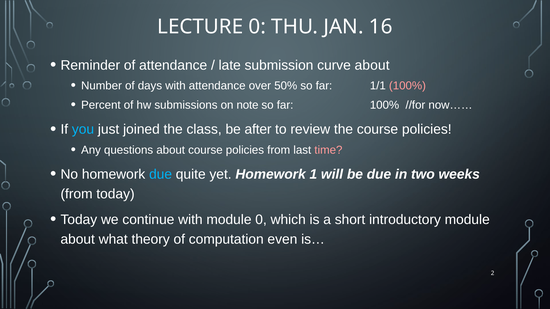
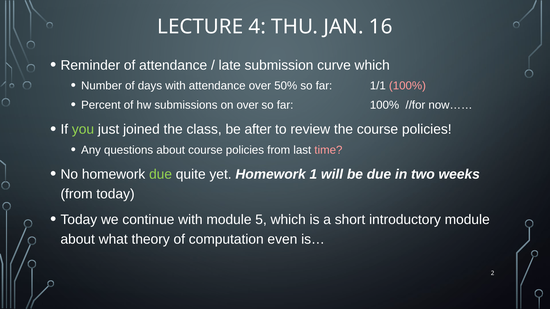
LECTURE 0: 0 -> 4 (257, 27)
curve about: about -> which (372, 65)
on note: note -> over (248, 105)
you colour: light blue -> light green (83, 130)
due colour: light blue -> light green (161, 174)
module 0: 0 -> 5 (261, 220)
